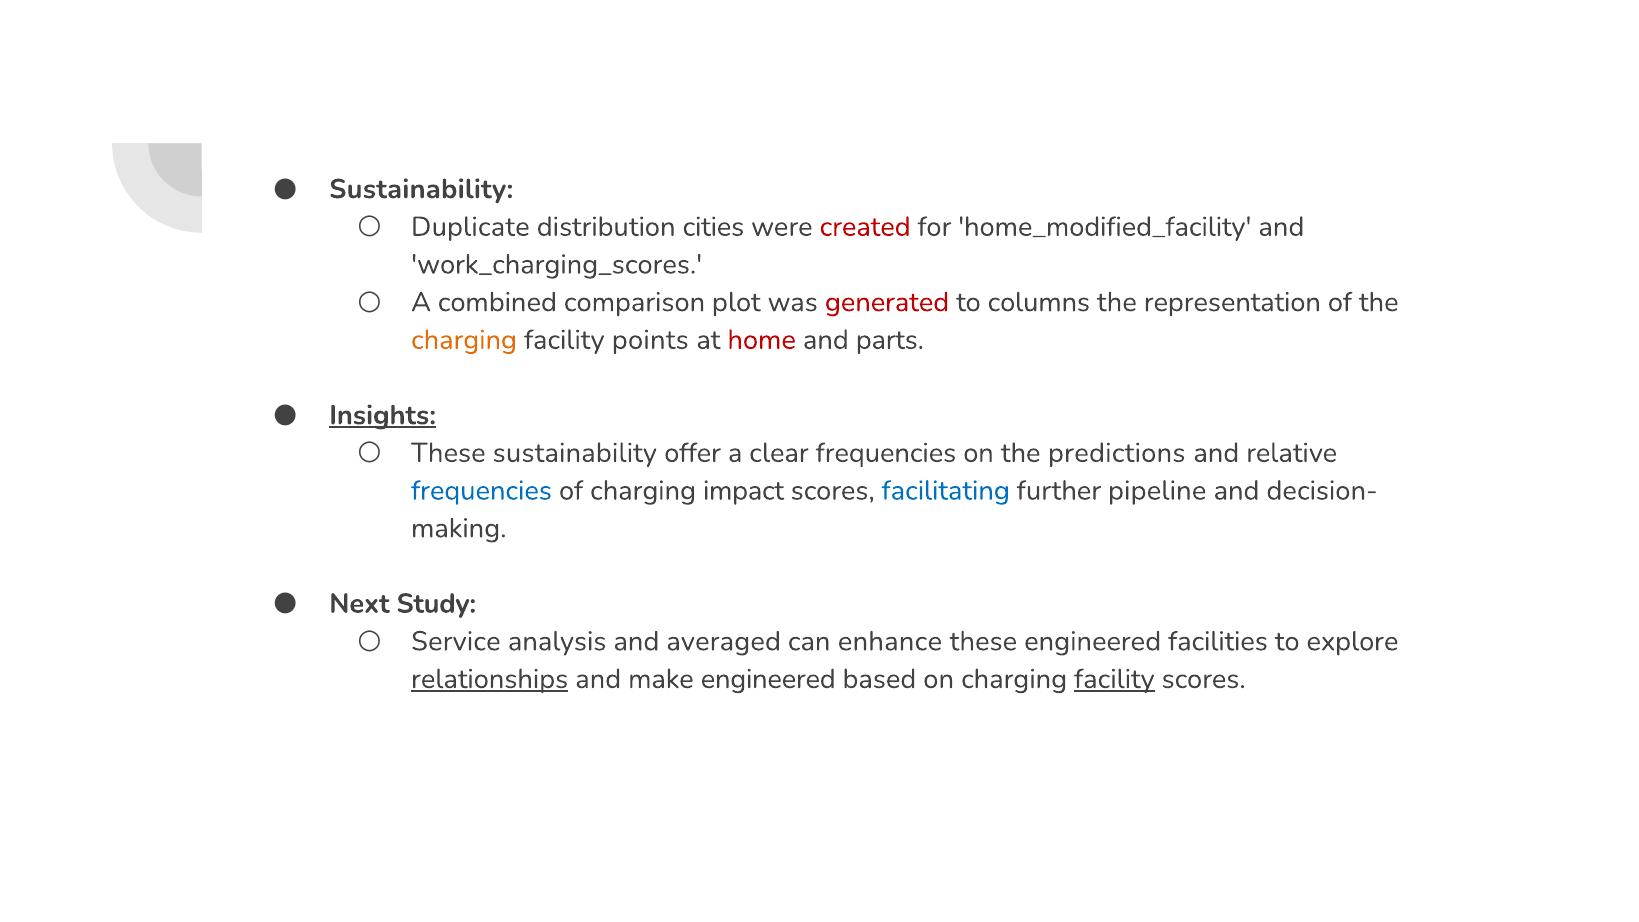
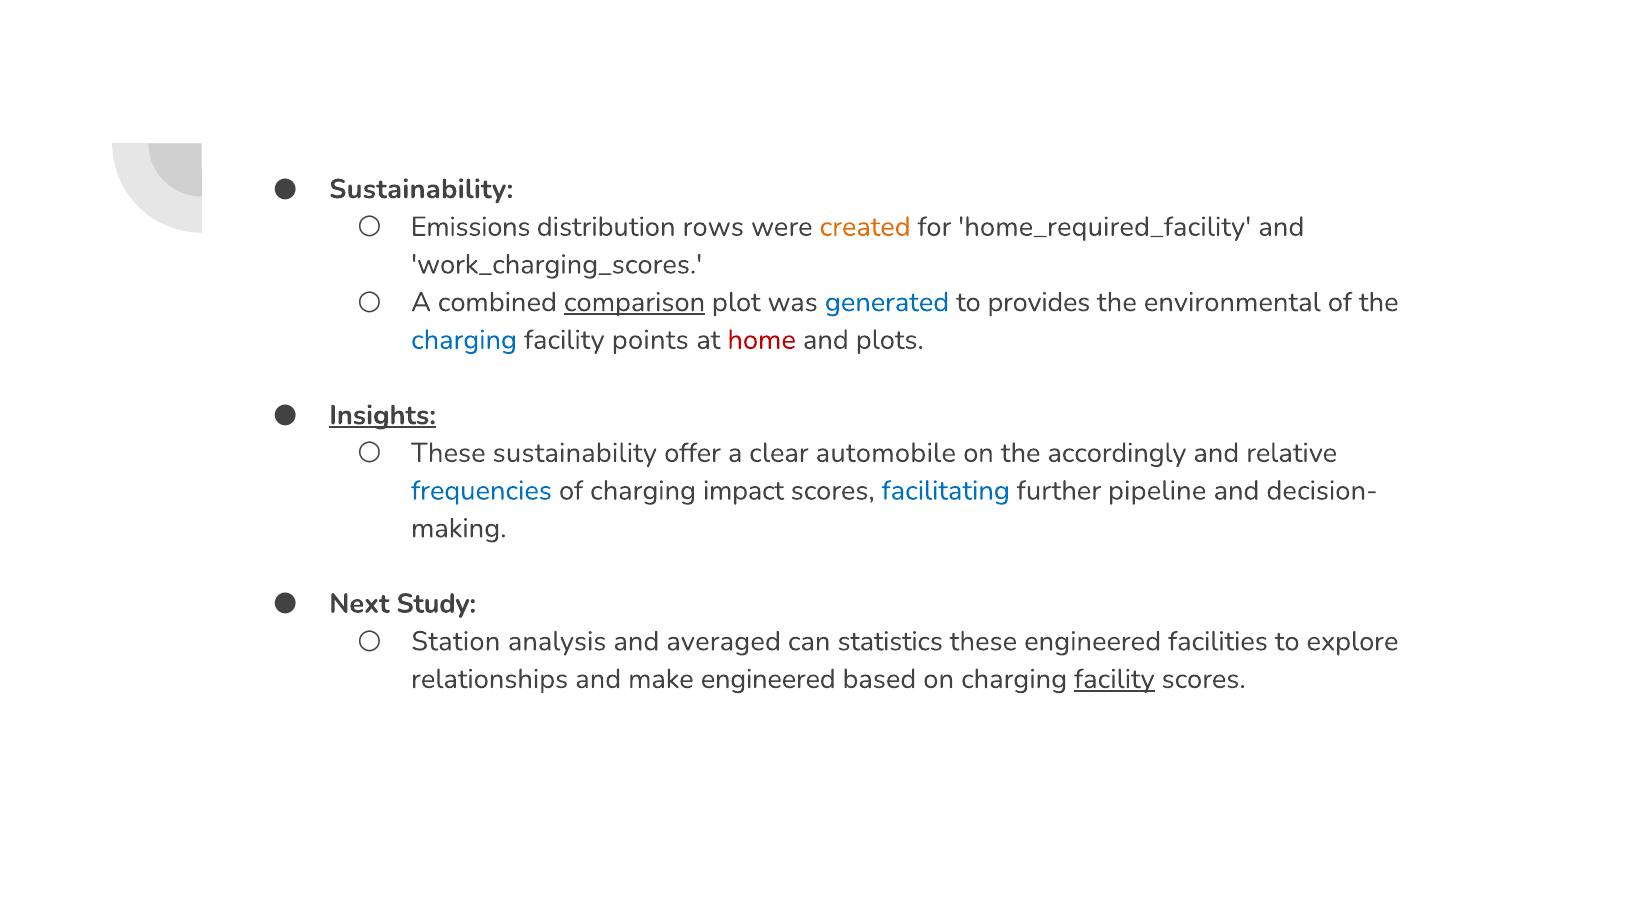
Duplicate: Duplicate -> Emissions (471, 227)
cities: cities -> rows (713, 227)
created colour: red -> orange (865, 227)
home_modified_facility: home_modified_facility -> home_required_facility (1105, 227)
comparison underline: none -> present (634, 302)
generated colour: red -> blue (887, 302)
columns: columns -> provides (1039, 302)
representation: representation -> environmental (1232, 302)
charging colour: orange -> blue (464, 340)
parts: parts -> plots (890, 340)
clear frequencies: frequencies -> automobile (886, 453)
predictions: predictions -> accordingly (1117, 453)
Service: Service -> Station (456, 641)
enhance: enhance -> statistics (890, 641)
relationships underline: present -> none (490, 679)
